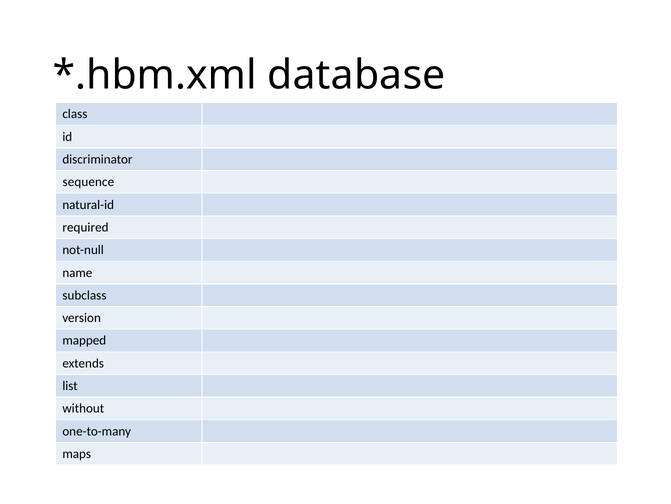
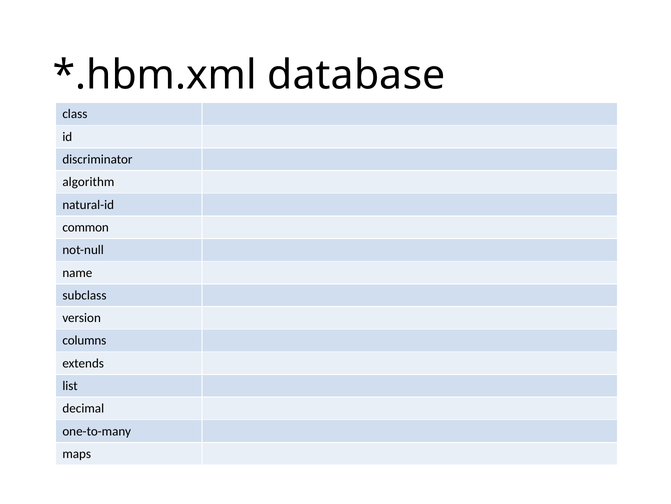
sequence: sequence -> algorithm (88, 182)
required: required -> common (86, 227)
mapped: mapped -> columns (84, 340)
without: without -> decimal (83, 408)
